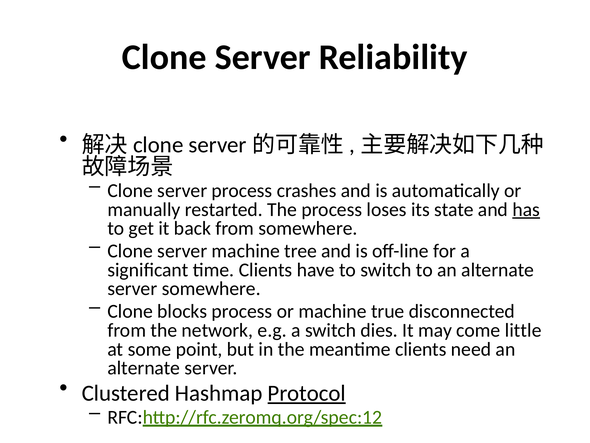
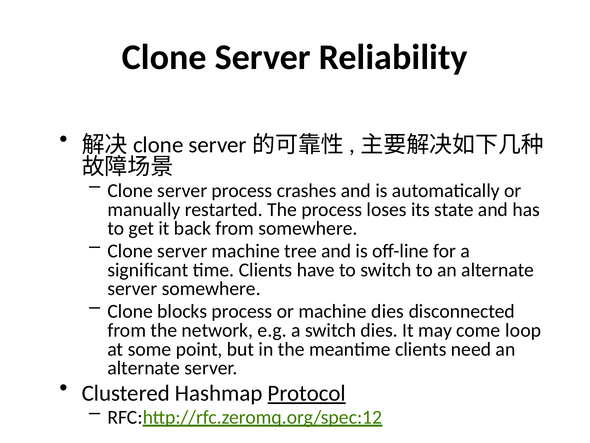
has underline: present -> none (526, 209)
machine true: true -> dies (388, 311)
little: little -> loop (523, 330)
